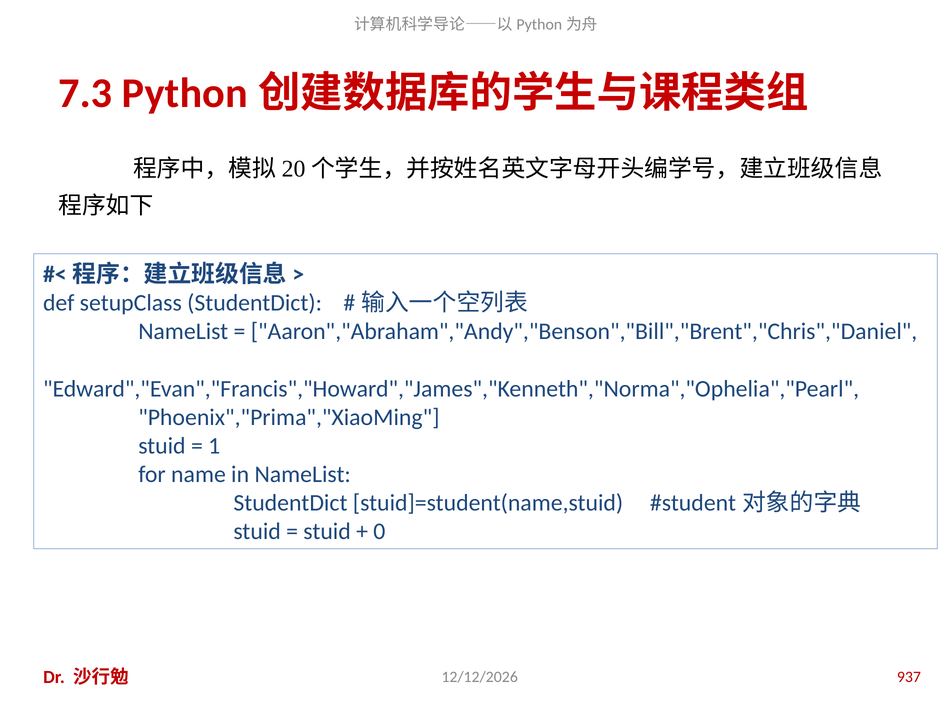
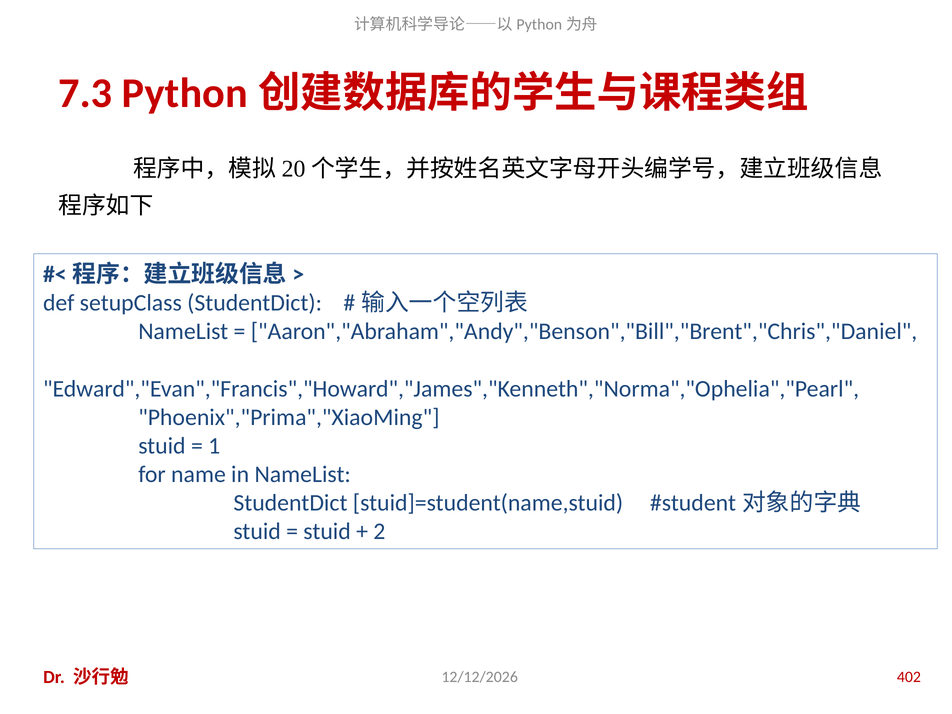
0: 0 -> 2 (379, 531)
937: 937 -> 402 (909, 677)
